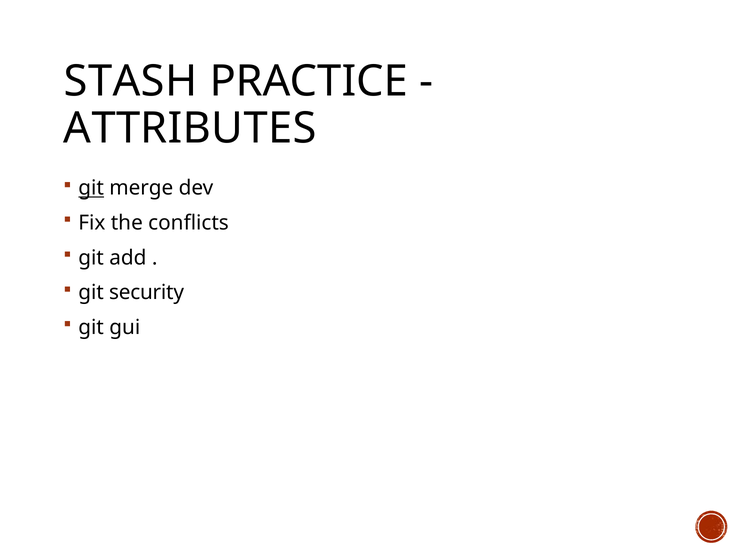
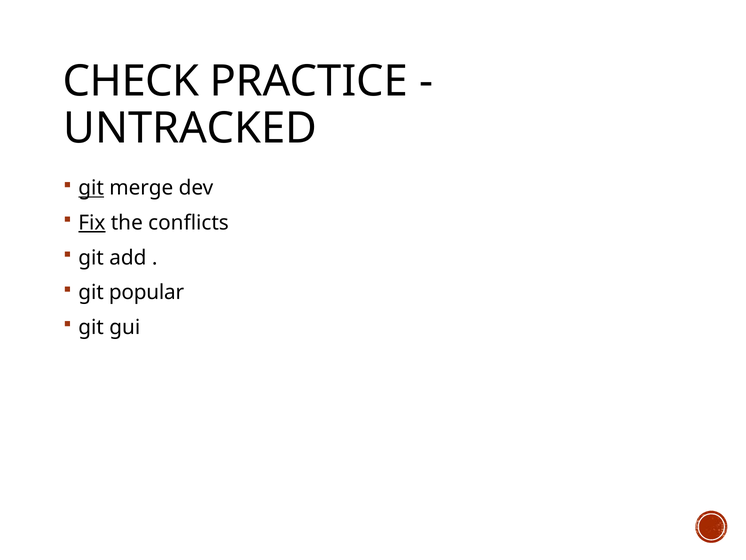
STASH: STASH -> CHECK (131, 81)
ATTRIBUTES: ATTRIBUTES -> UNTRACKED (190, 128)
Fix underline: none -> present (92, 223)
security: security -> popular (147, 292)
